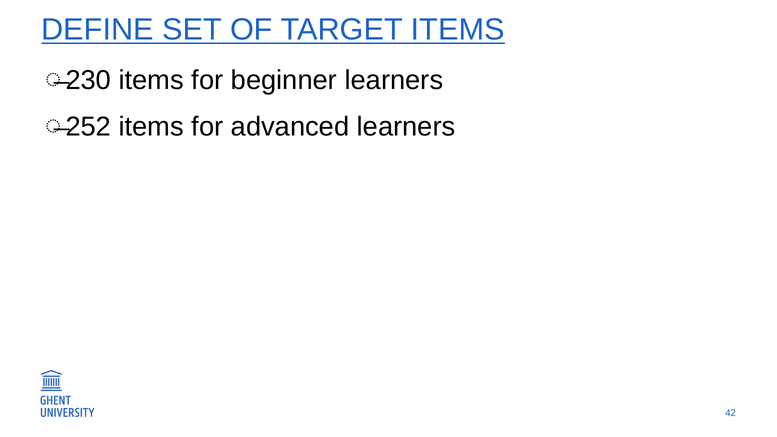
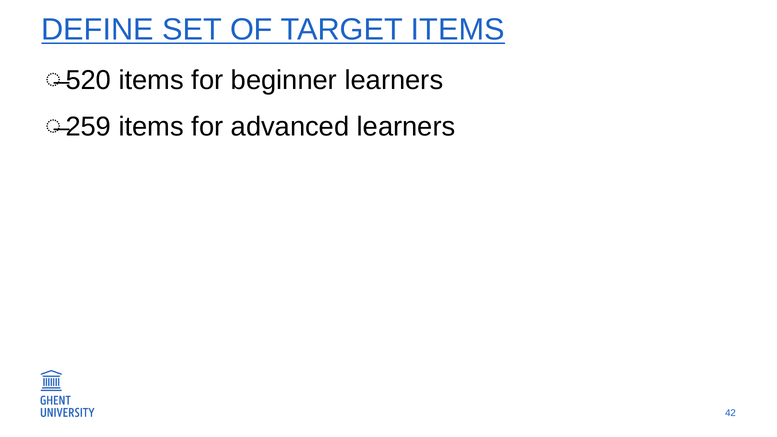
230: 230 -> 520 (88, 80)
252: 252 -> 259 (88, 127)
